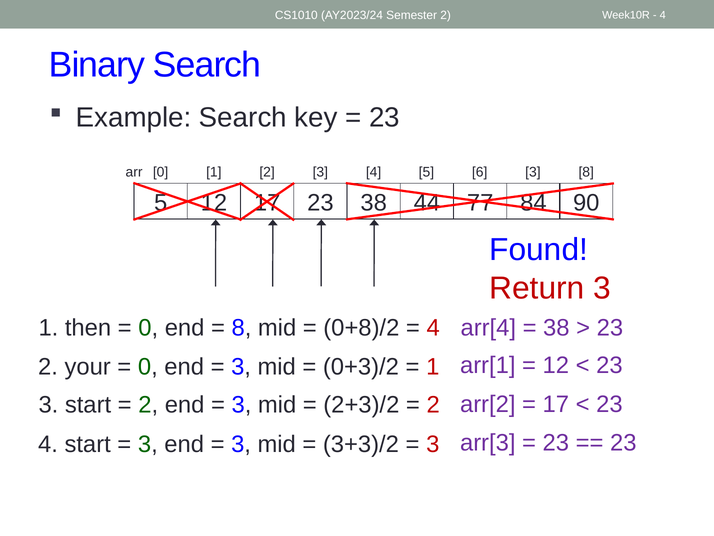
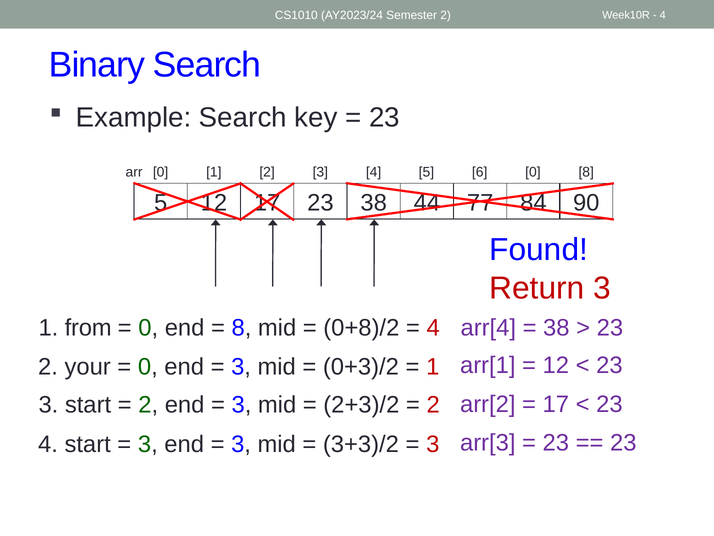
6 3: 3 -> 0 (533, 172)
then: then -> from (88, 328)
